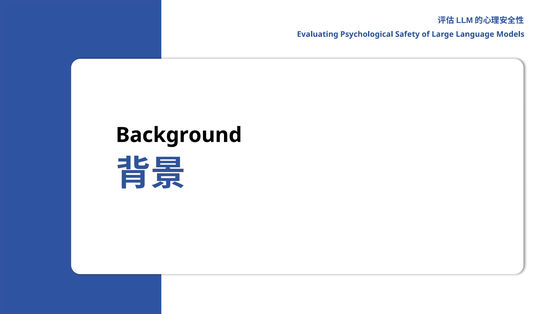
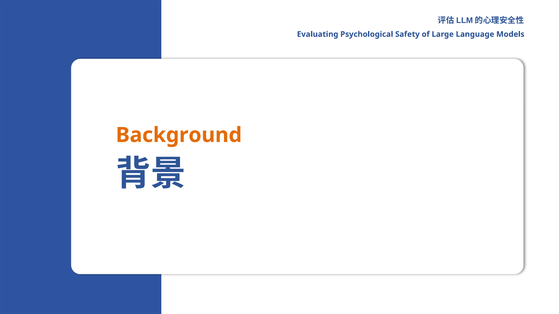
Background colour: black -> orange (179, 135)
